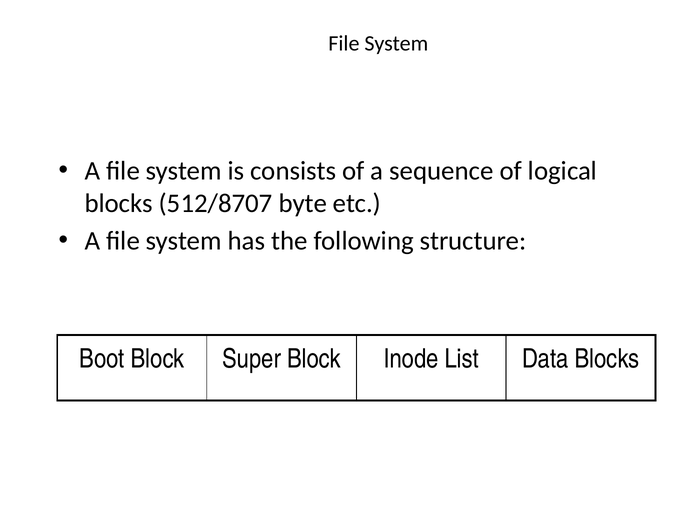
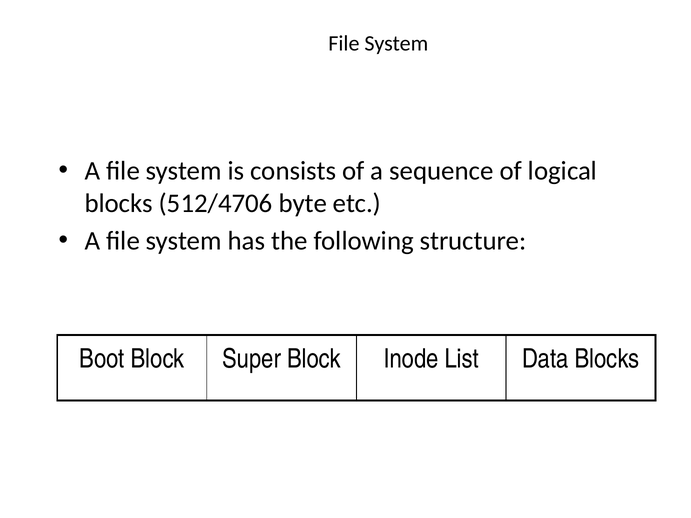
512/8707: 512/8707 -> 512/4706 (216, 203)
